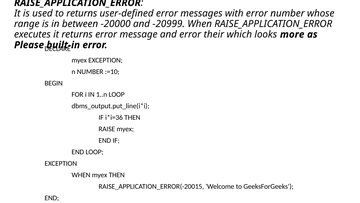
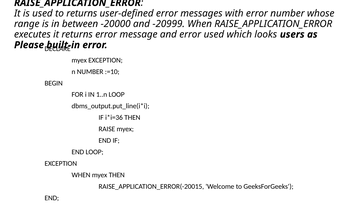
error their: their -> used (214, 34)
more: more -> users (292, 34)
